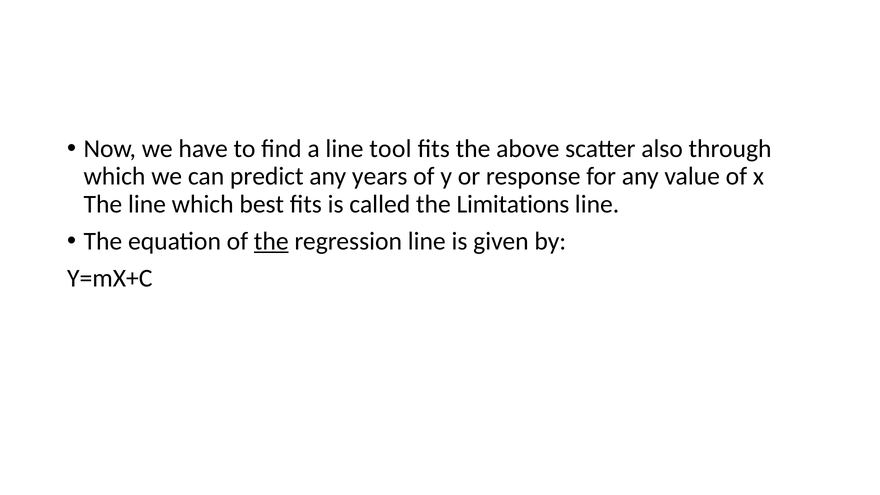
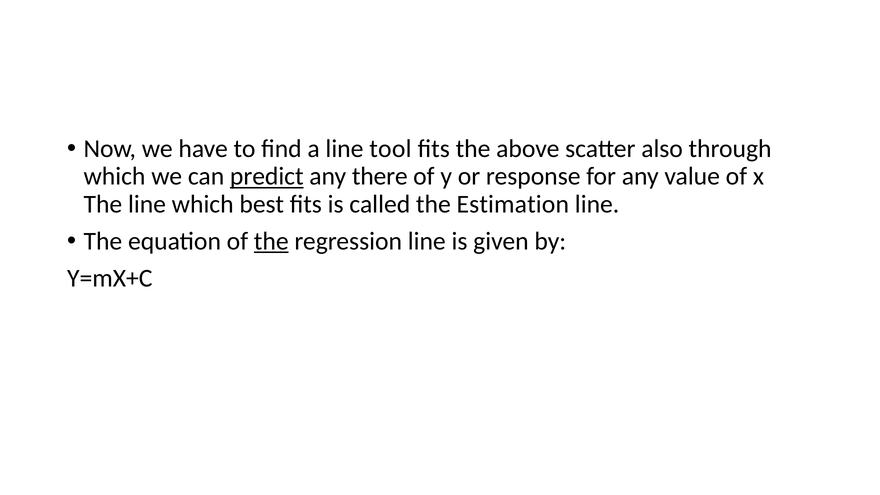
predict underline: none -> present (267, 177)
years: years -> there (380, 177)
Limitations: Limitations -> Estimation (513, 204)
